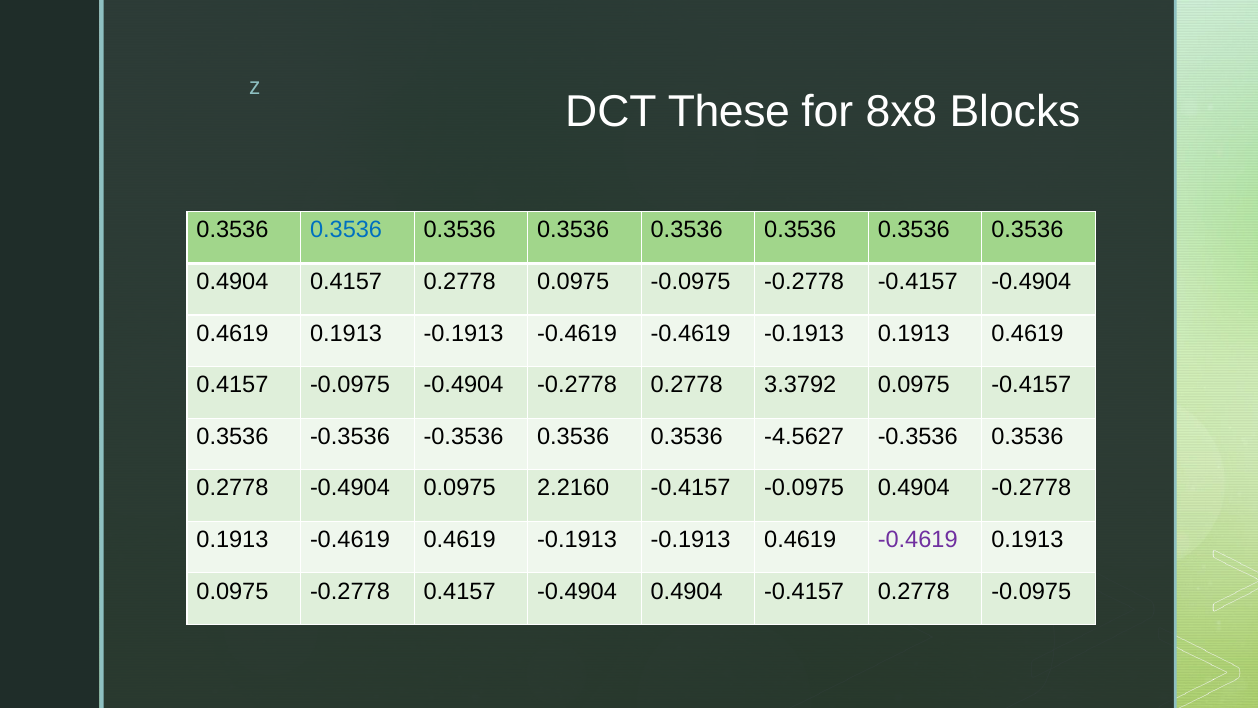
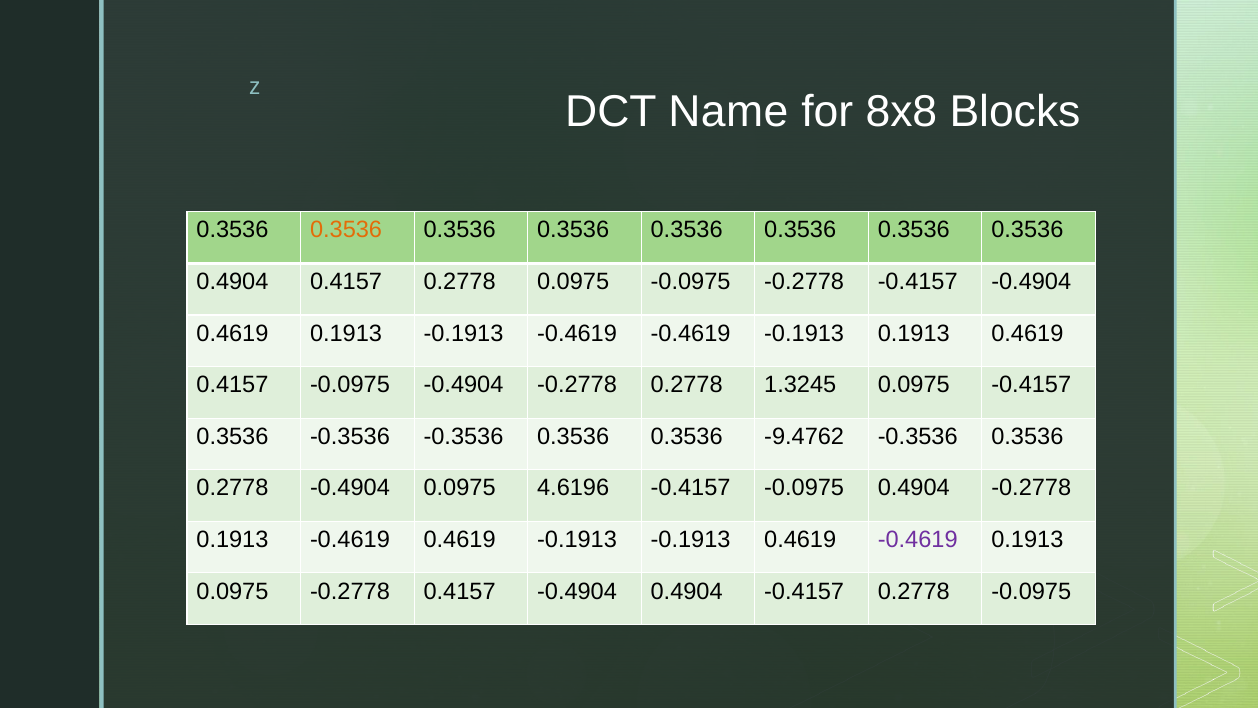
These: These -> Name (728, 112)
0.3536 colour: blue -> orange (346, 230)
3.3792: 3.3792 -> 1.3245 (800, 385)
-4.5627: -4.5627 -> -9.4762 (804, 436)
2.2160: 2.2160 -> 4.6196 (573, 488)
